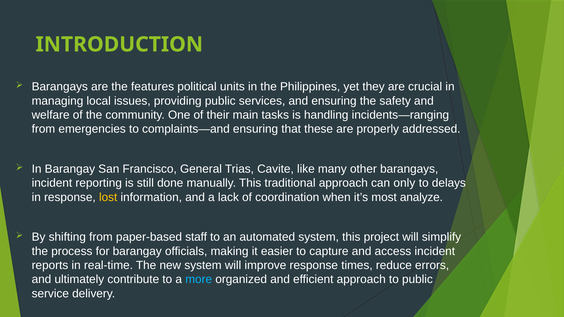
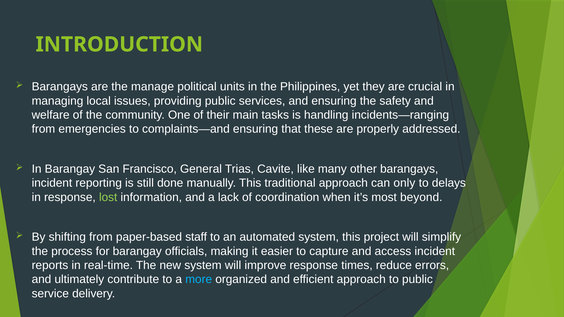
features: features -> manage (153, 87)
lost colour: yellow -> light green (108, 197)
analyze: analyze -> beyond (421, 197)
